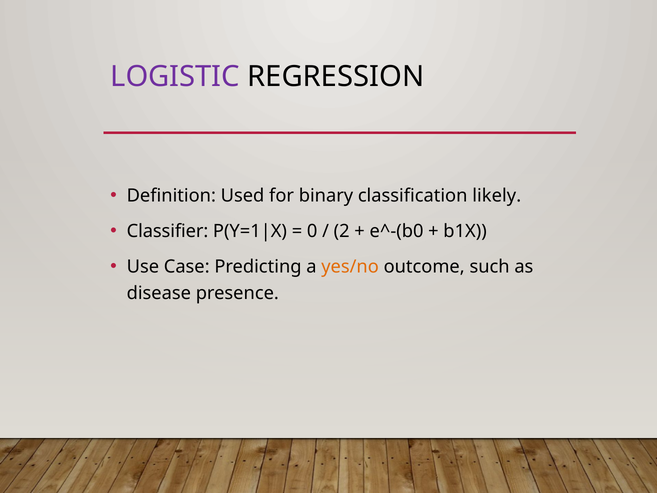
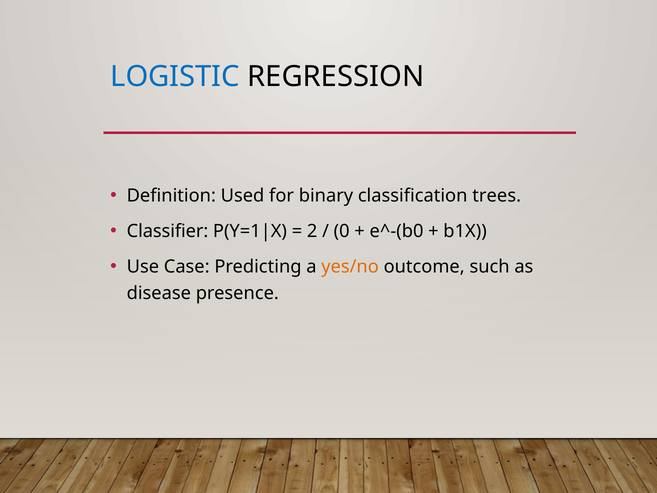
LOGISTIC colour: purple -> blue (175, 77)
likely: likely -> trees (497, 196)
0: 0 -> 2 (312, 231)
2: 2 -> 0 (342, 231)
